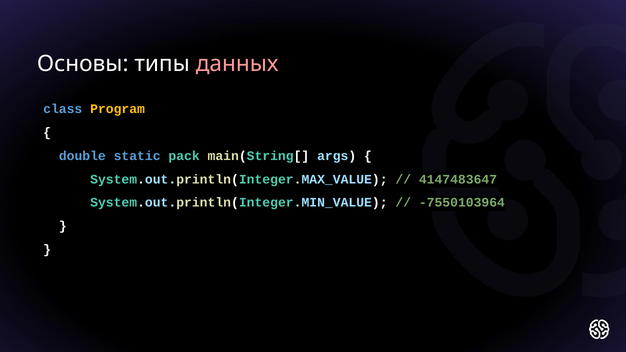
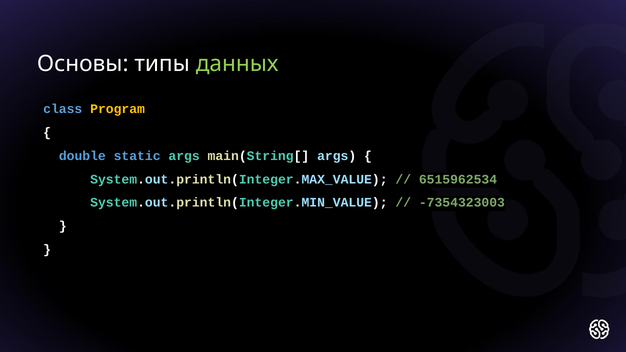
данных colour: pink -> light green (237, 64)
static pack: pack -> args (184, 156)
4147483647: 4147483647 -> 6515962534 (458, 179)
-7550103964: -7550103964 -> -7354323003 (462, 203)
